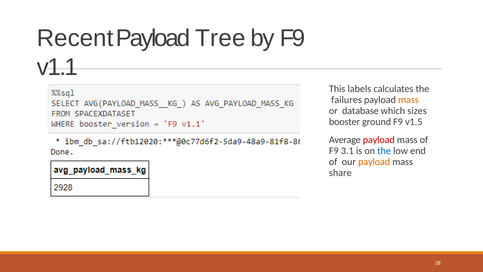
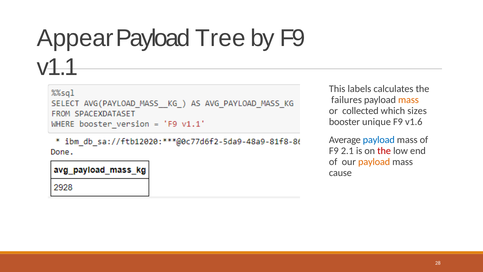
Recent: Recent -> Appear (75, 38)
database: database -> collected (360, 111)
ground: ground -> unique (376, 122)
v1.5: v1.5 -> v1.6 (414, 122)
payload colour: red -> blue (379, 140)
3.1: 3.1 -> 2.1 (347, 151)
the colour: blue -> red (384, 151)
share: share -> cause (340, 173)
